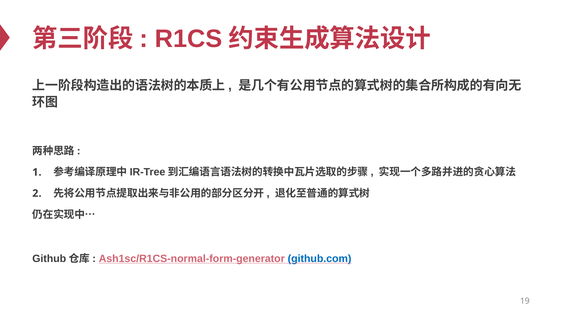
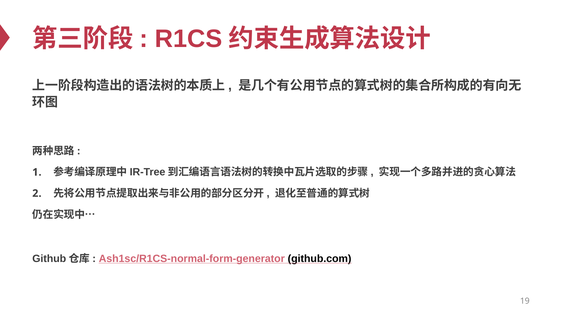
github.com colour: blue -> black (320, 259)
